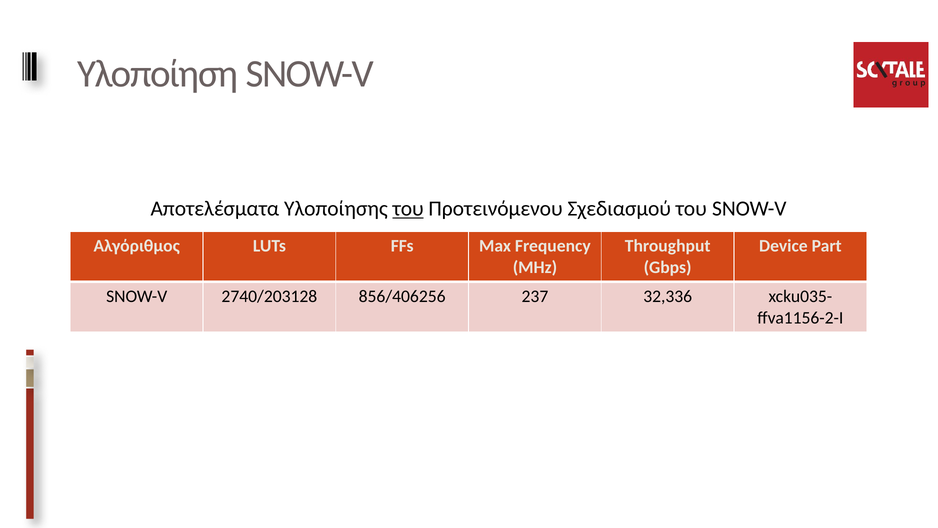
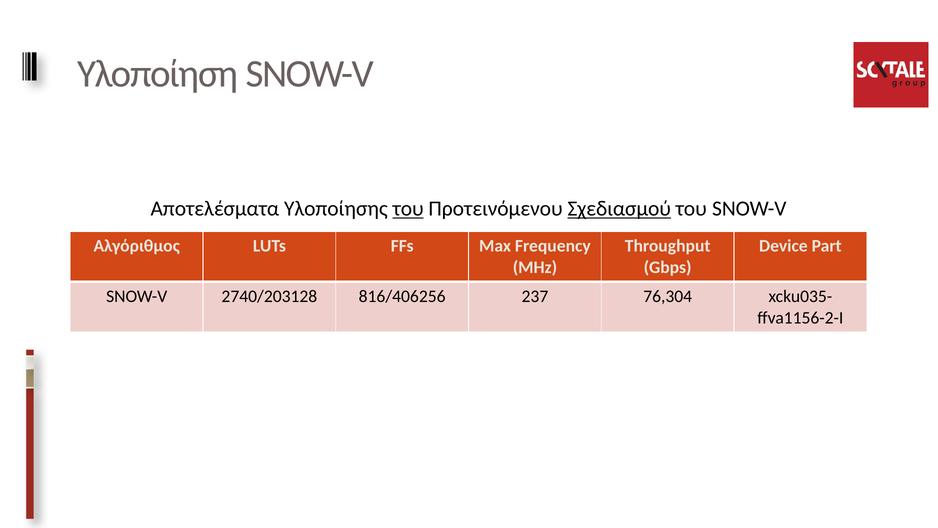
Σχεδιασμού underline: none -> present (619, 209)
856/406256: 856/406256 -> 816/406256 (402, 296)
32,336: 32,336 -> 76,304 (668, 296)
